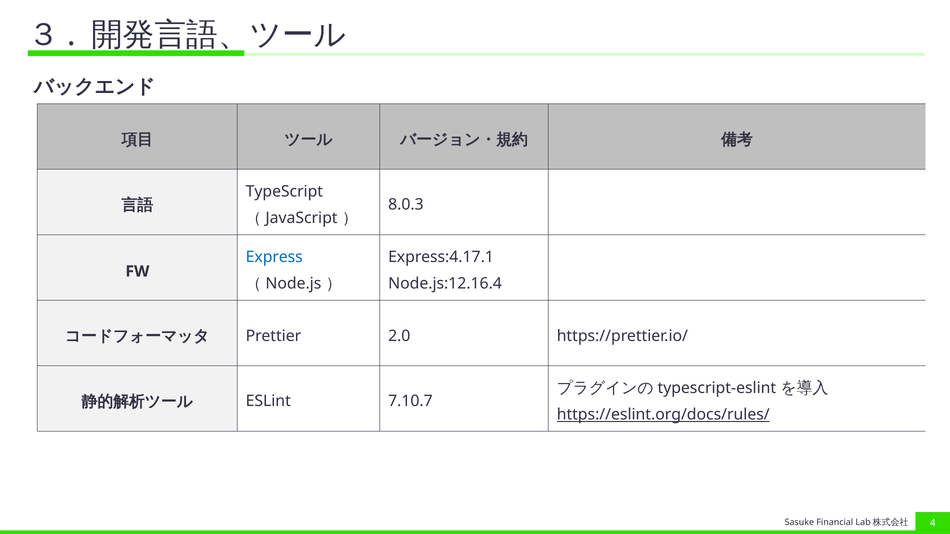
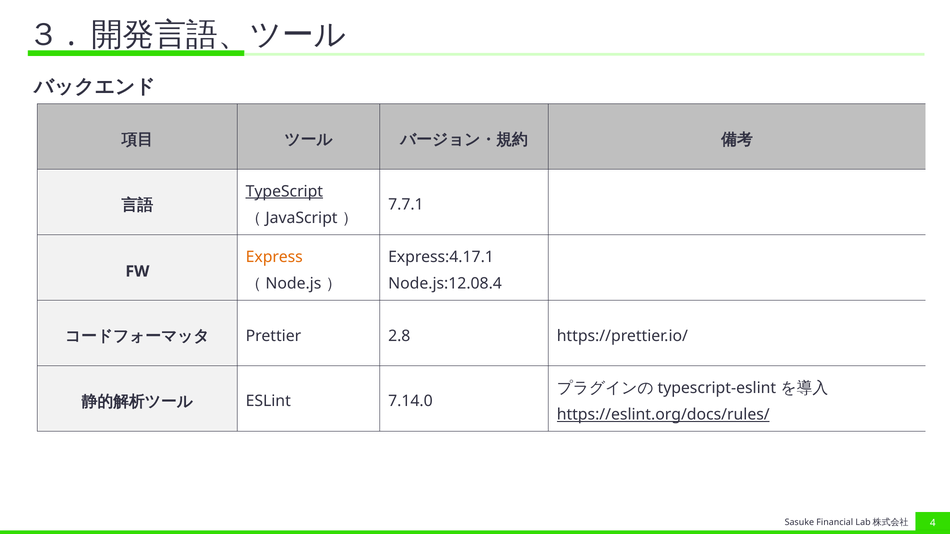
TypeScript underline: none -> present (284, 192)
8.0.3: 8.0.3 -> 7.7.1 (406, 205)
Express colour: blue -> orange (274, 257)
Node.js:12.16.4: Node.js:12.16.4 -> Node.js:12.08.4 (445, 284)
2.0: 2.0 -> 2.8 (399, 336)
7.10.7: 7.10.7 -> 7.14.0 (410, 402)
